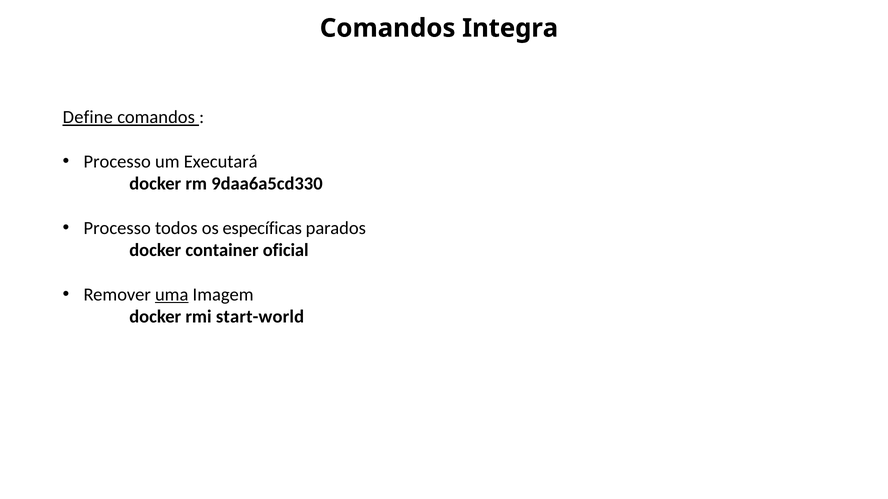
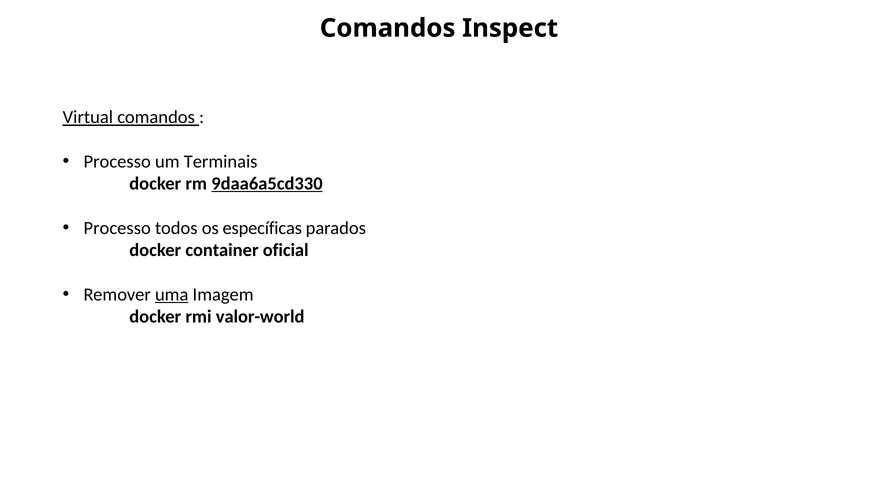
Integra: Integra -> Inspect (510, 28)
Define: Define -> Virtual (88, 117)
Executará: Executará -> Terminais (221, 162)
9daa6a5cd330 underline: none -> present (267, 184)
start-world: start-world -> valor-world (260, 317)
